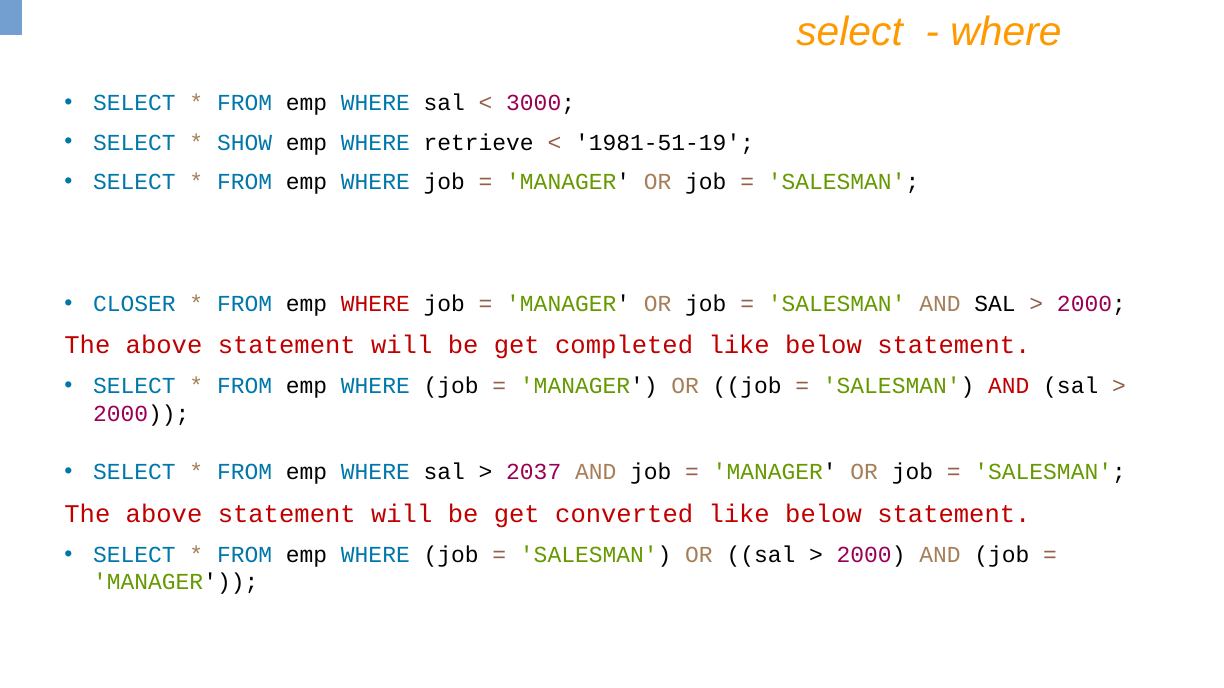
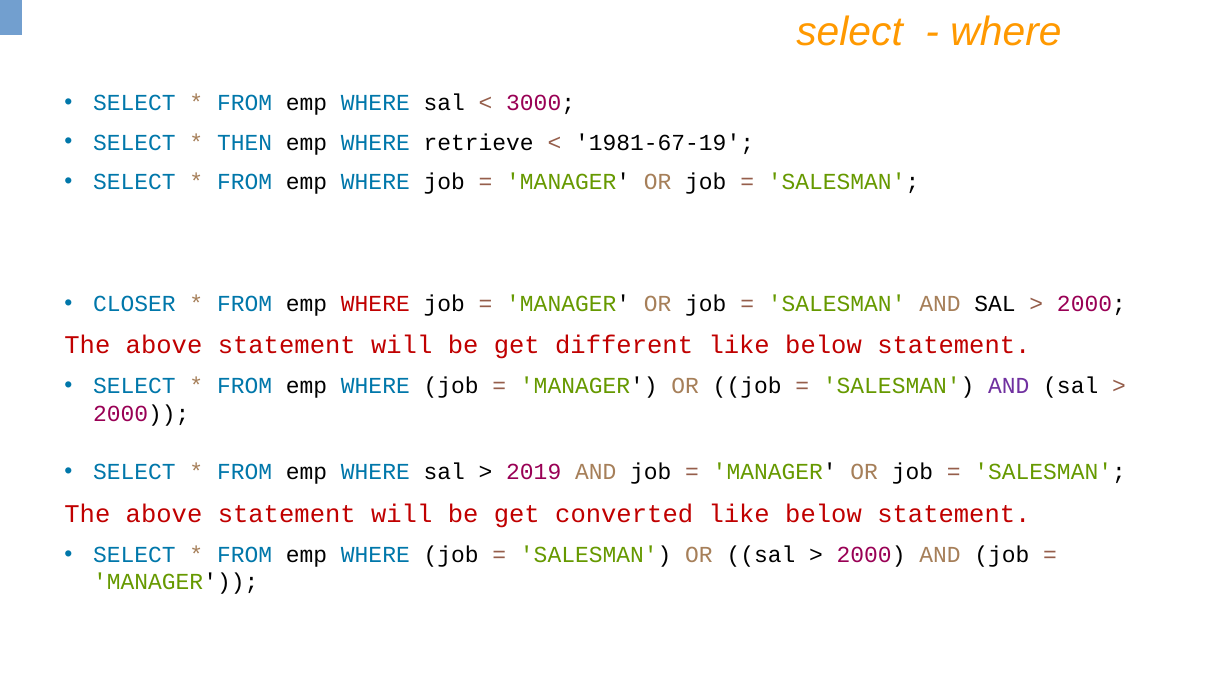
SHOW: SHOW -> THEN (245, 143)
1981-51-19: 1981-51-19 -> 1981-67-19 (665, 143)
completed: completed -> different (624, 345)
AND colour: red -> purple (1009, 386)
2037: 2037 -> 2019 (534, 473)
